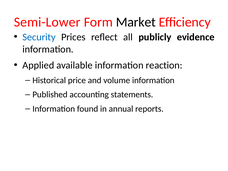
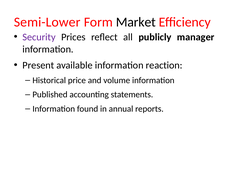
Security colour: blue -> purple (39, 37)
evidence: evidence -> manager (196, 37)
Applied: Applied -> Present (38, 65)
